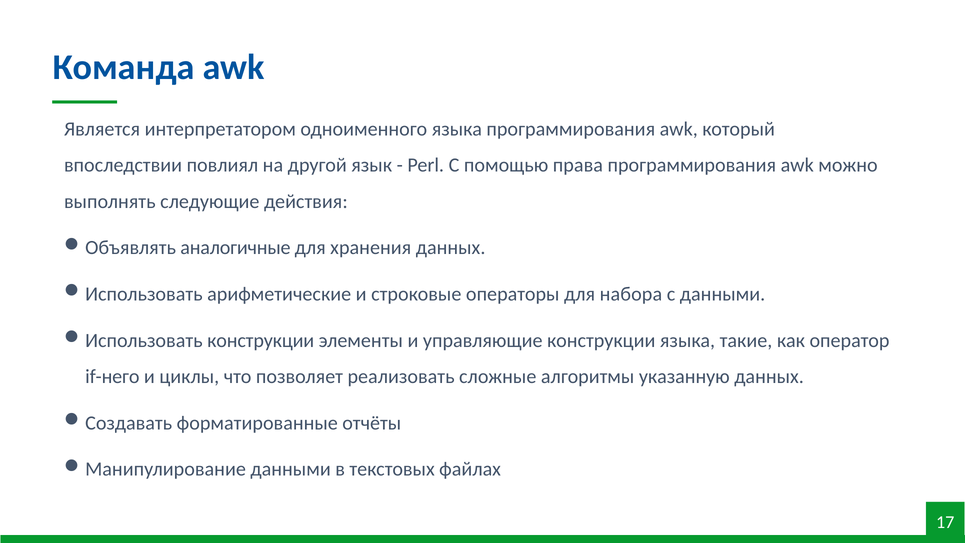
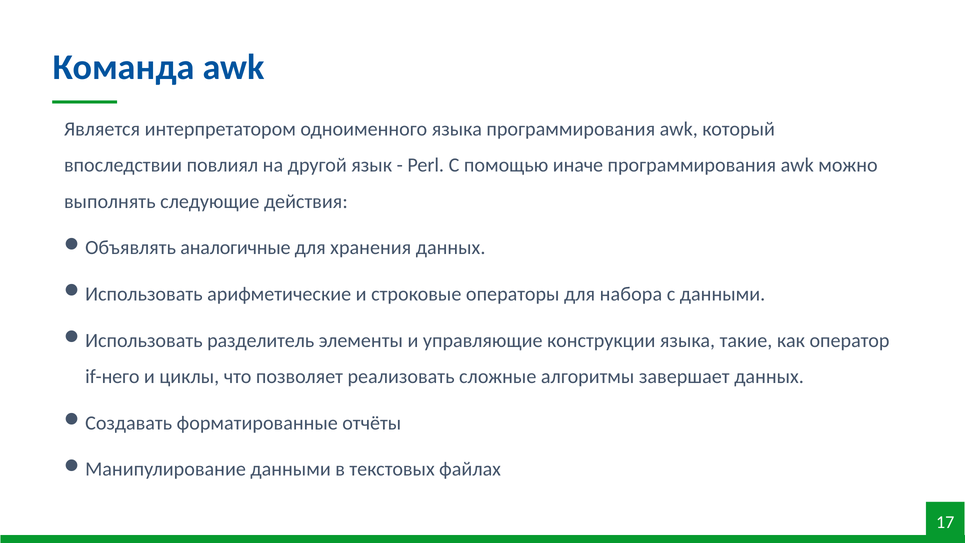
права: права -> иначе (578, 165)
Использовать конструкции: конструкции -> разделитель (261, 340)
указанную: указанную -> завершает (684, 376)
